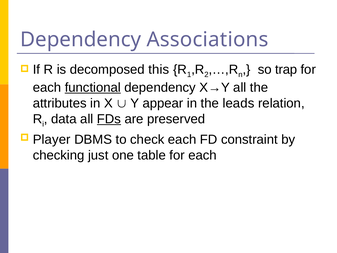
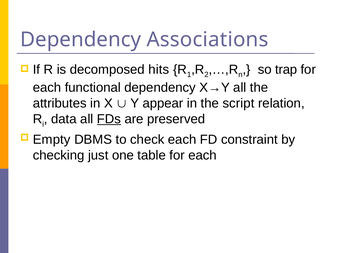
this: this -> hits (159, 69)
functional underline: present -> none (93, 87)
leads: leads -> script (238, 103)
Player: Player -> Empty (52, 139)
